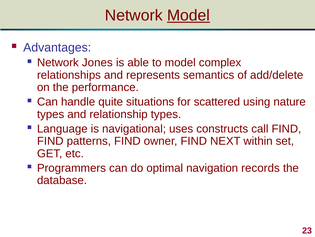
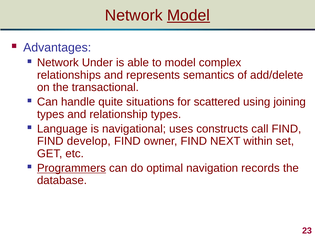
Jones: Jones -> Under (97, 63)
performance: performance -> transactional (105, 87)
nature: nature -> joining (290, 102)
patterns: patterns -> develop (89, 141)
Programmers underline: none -> present (71, 168)
